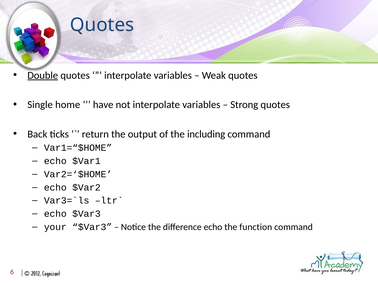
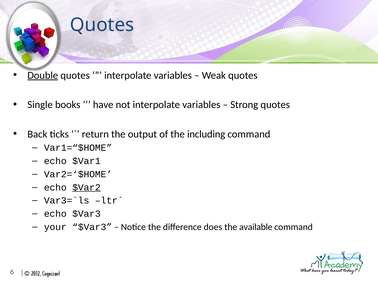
home: home -> books (68, 105)
$Var2 underline: none -> present (86, 188)
difference echo: echo -> does (213, 227)
function: function -> available (256, 227)
